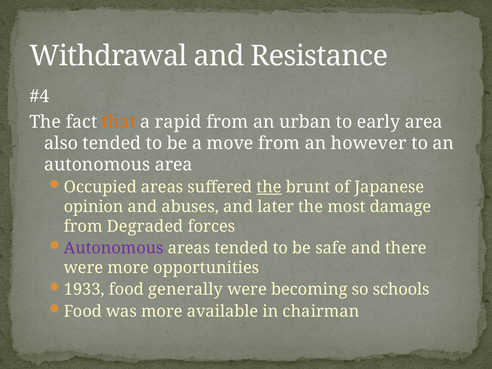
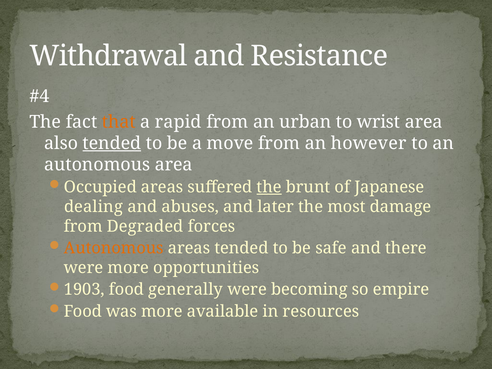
early: early -> wrist (379, 122)
tended underline: none -> present (112, 143)
opinion: opinion -> dealing (93, 207)
Autonomous colour: purple -> orange (114, 248)
1933: 1933 -> 1903 (84, 290)
schools: schools -> empire (401, 290)
chairman: chairman -> resources (321, 311)
